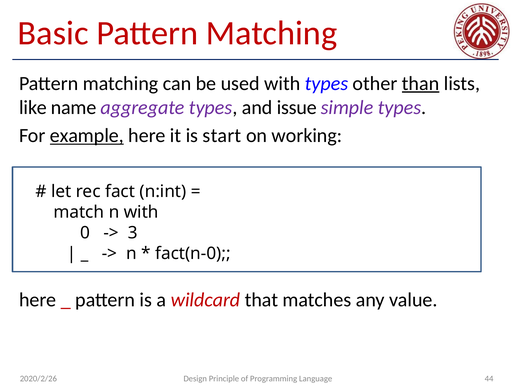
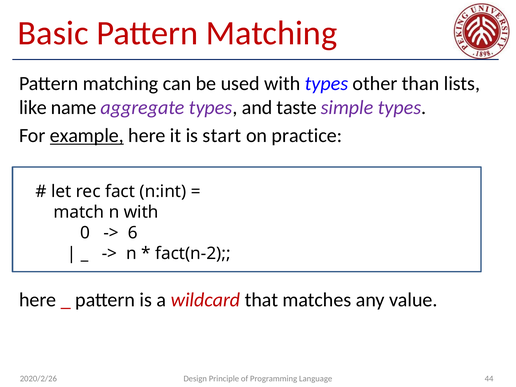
than underline: present -> none (421, 83)
issue: issue -> taste (297, 107)
working: working -> practice (307, 136)
3: 3 -> 6 (133, 233)
fact(n-0: fact(n-0 -> fact(n-2 (193, 253)
